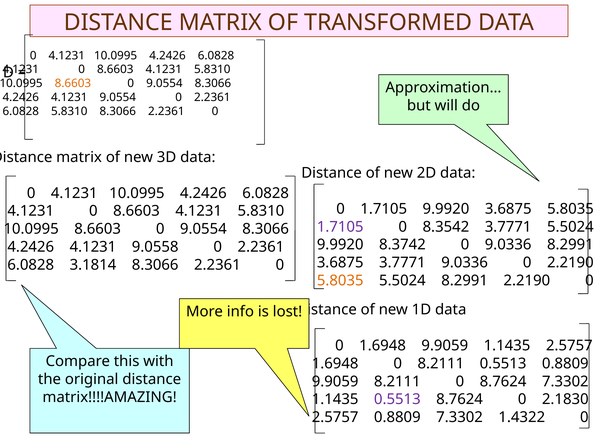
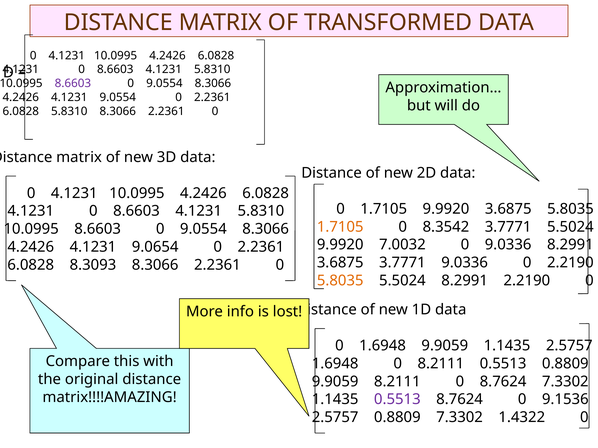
8.6603 colour: orange -> purple (73, 84)
1.7105 colour: purple -> orange (340, 227)
8.3742: 8.3742 -> 7.0032 (402, 245)
9.0558: 9.0558 -> 9.0654 (155, 247)
3.1814: 3.1814 -> 8.3093 (93, 265)
2.1830: 2.1830 -> 9.1536 (565, 400)
